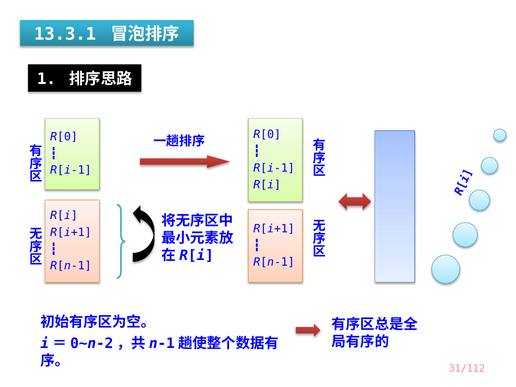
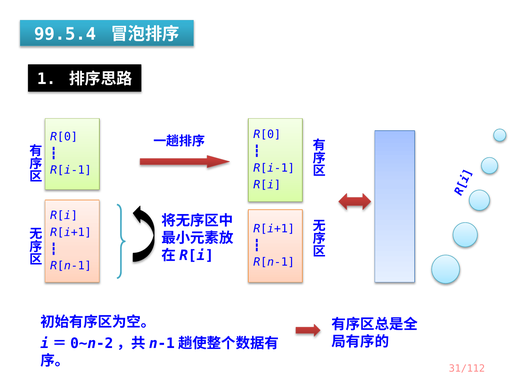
13.3.1: 13.3.1 -> 99.5.4 (65, 34)
